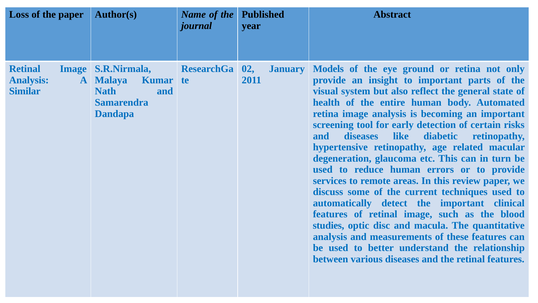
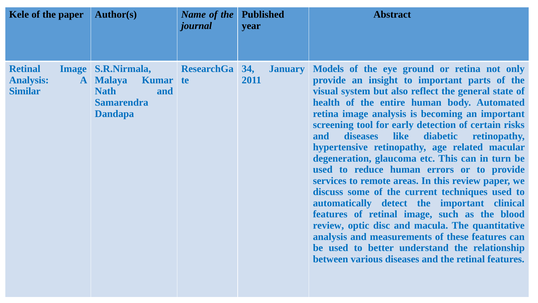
Loss: Loss -> Kele (19, 15)
02: 02 -> 34 (248, 69)
studies: studies -> review (328, 225)
